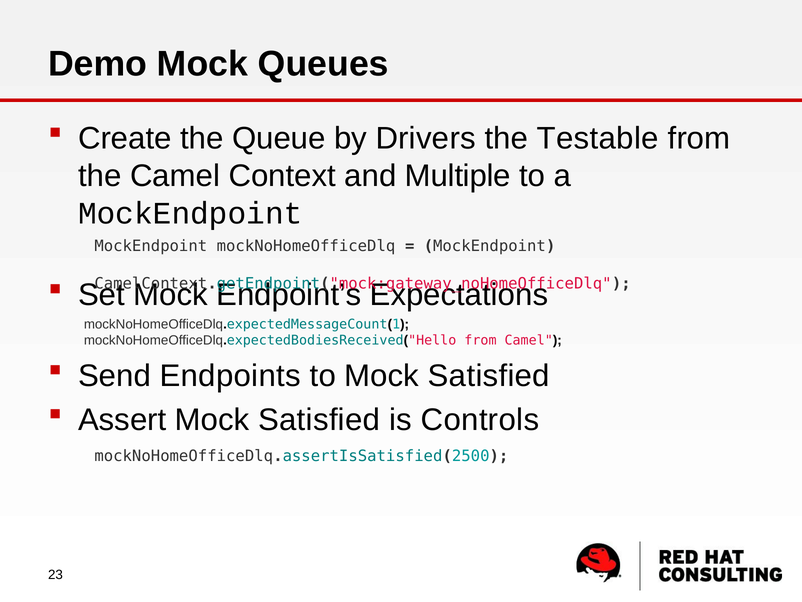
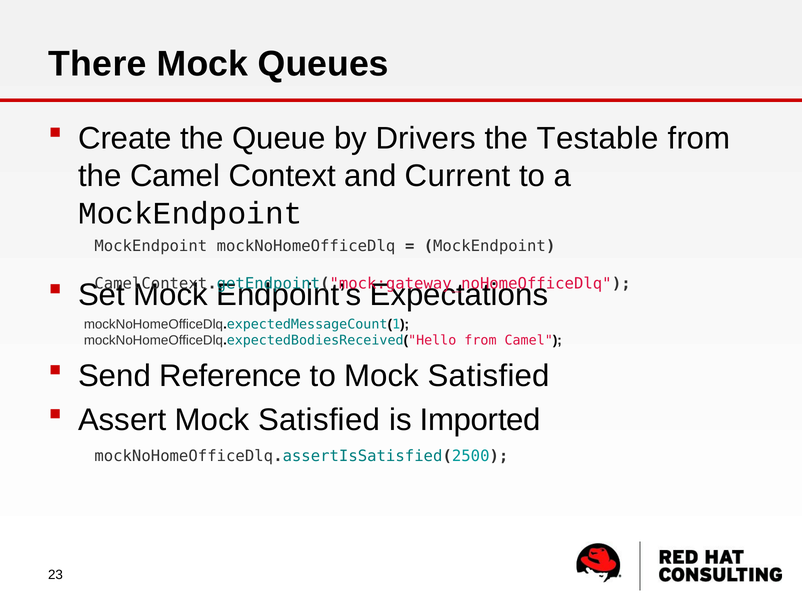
Demo: Demo -> There (97, 64)
Multiple: Multiple -> Current (458, 176)
Endpoints: Endpoints -> Reference (231, 376)
Controls: Controls -> Imported (480, 419)
